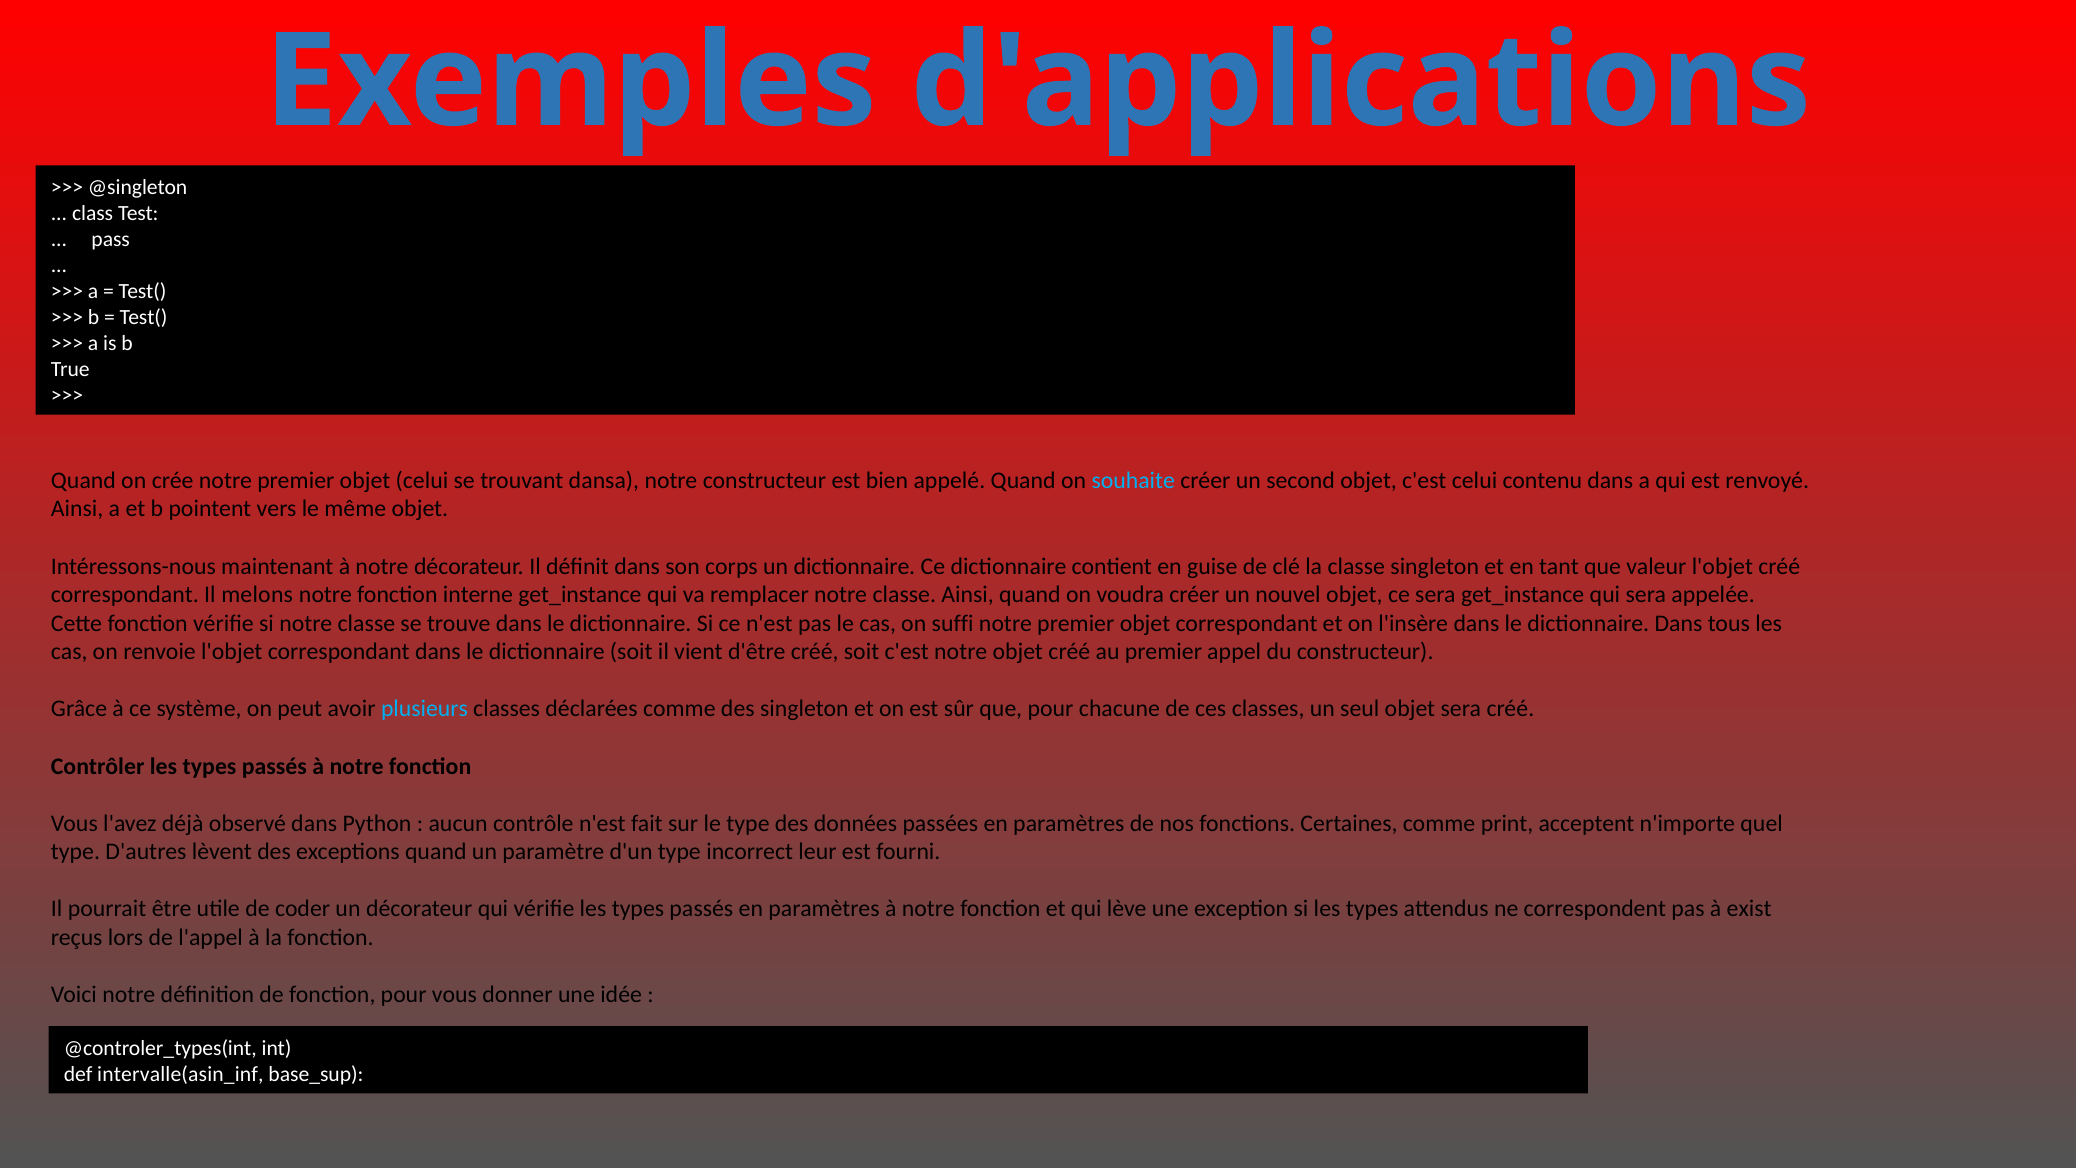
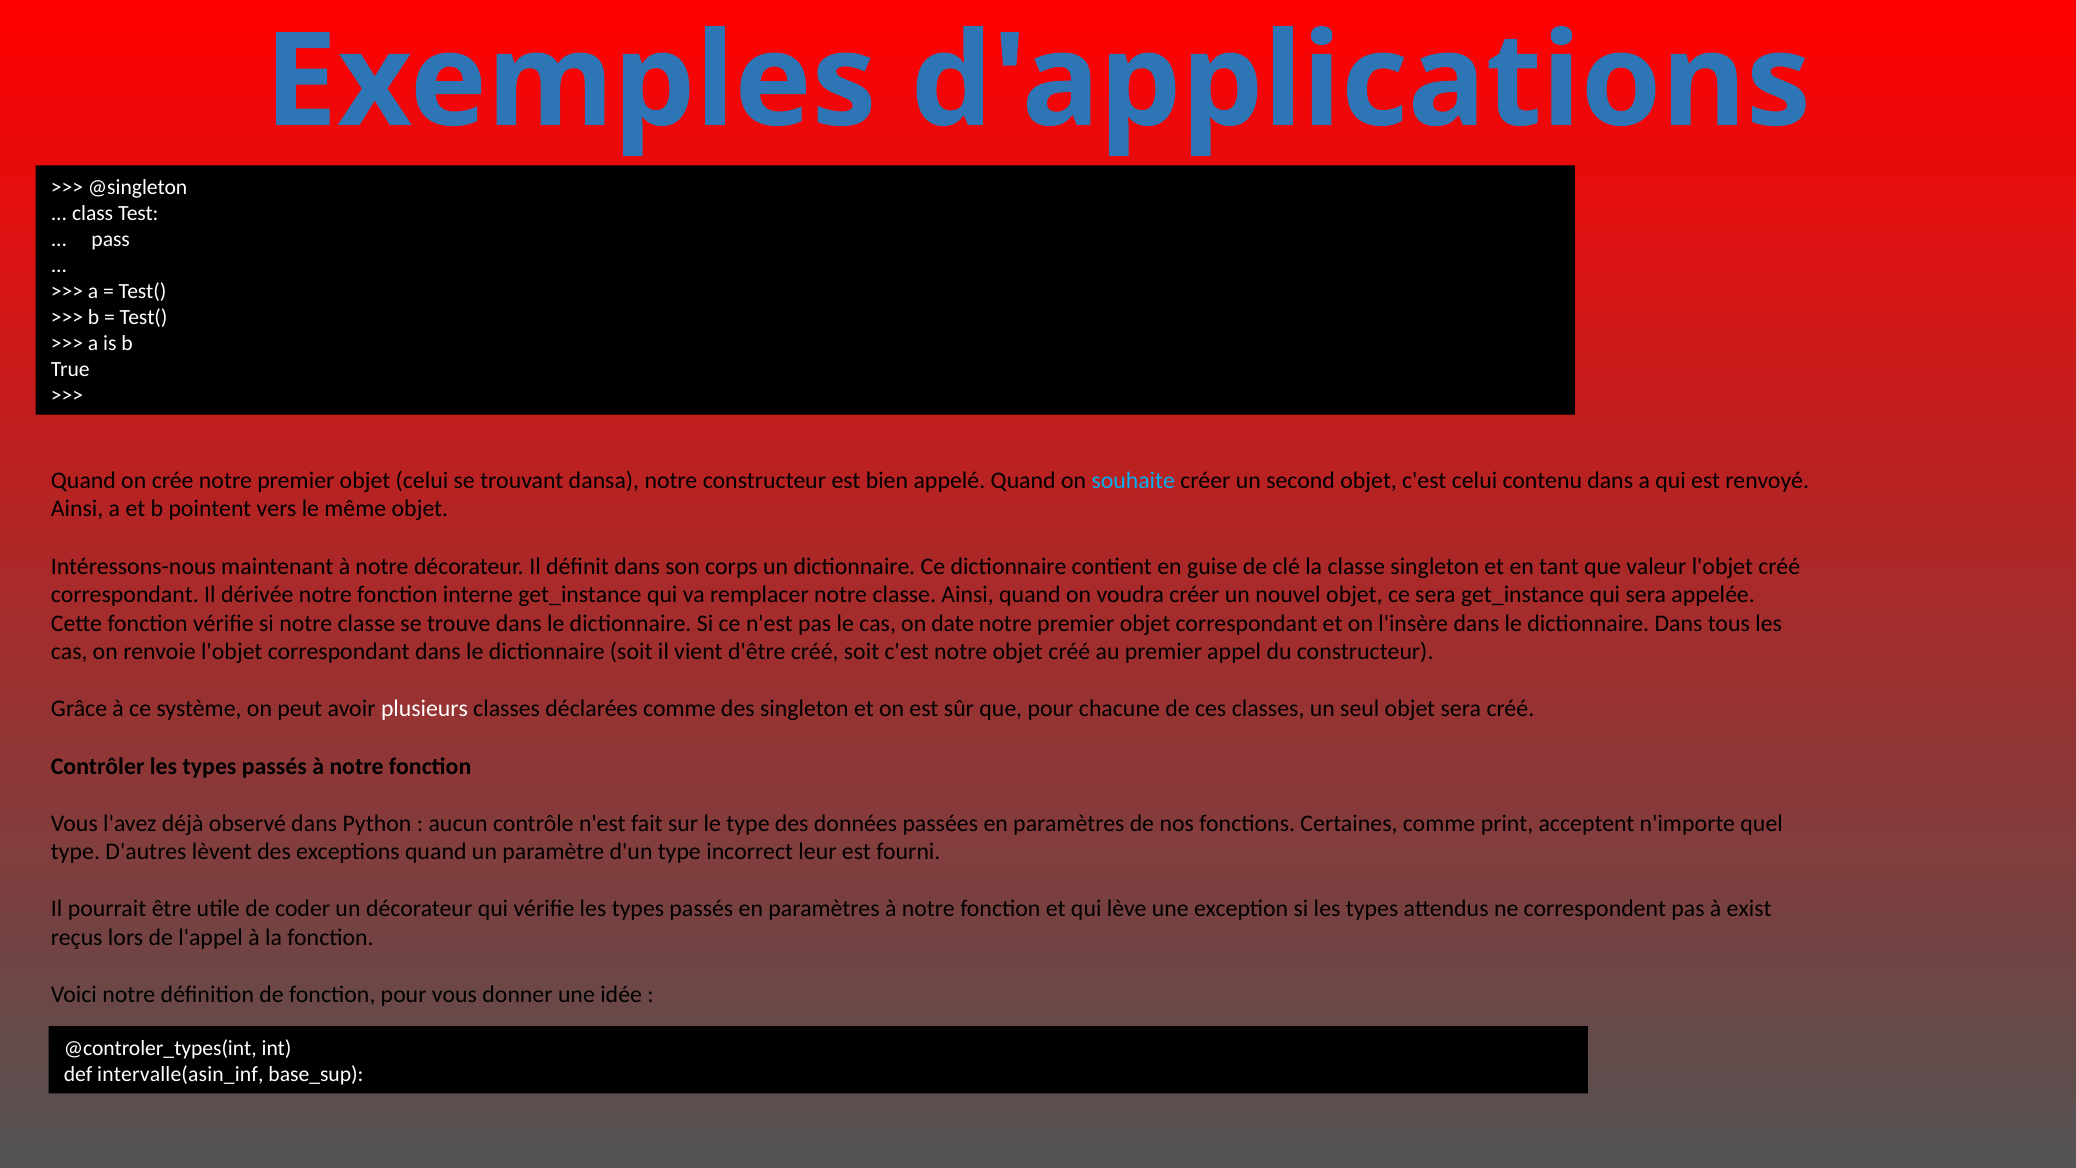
melons: melons -> dérivée (257, 595)
suffi: suffi -> date (953, 623)
plusieurs colour: light blue -> white (424, 709)
